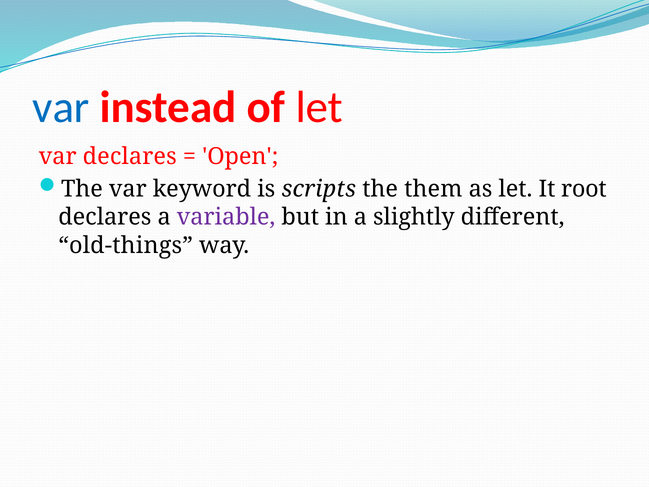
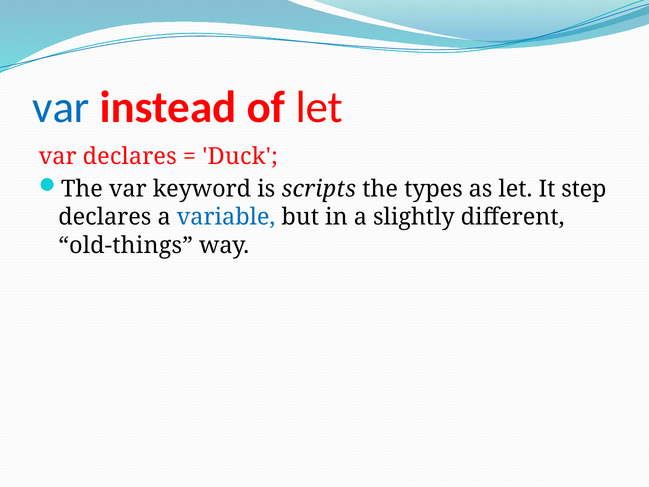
Open: Open -> Duck (240, 156)
them: them -> types (433, 189)
root: root -> step (584, 189)
variable colour: purple -> blue (226, 217)
